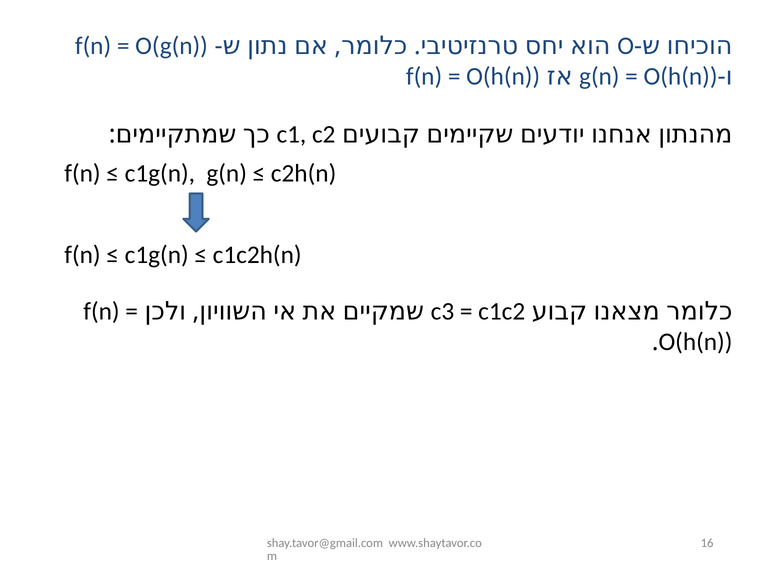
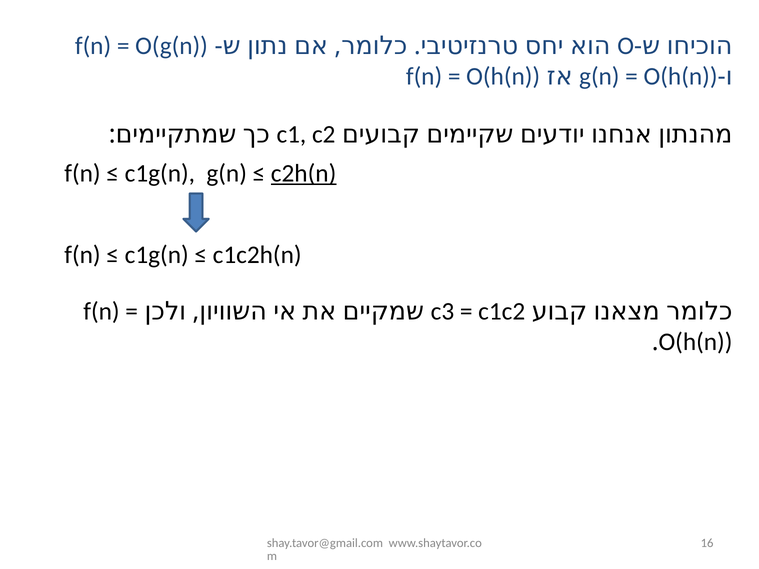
c2h(n underline: none -> present (304, 173)
